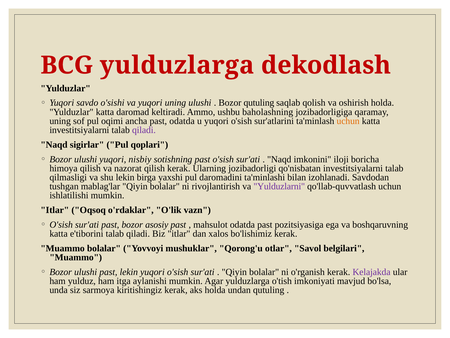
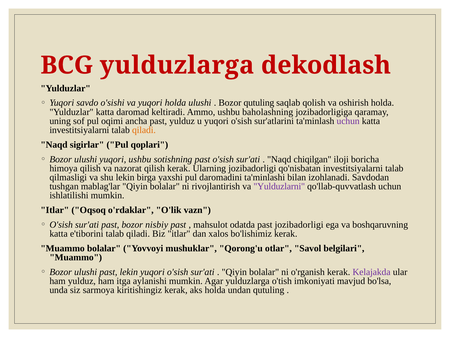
yuqori uning: uning -> holda (175, 103)
past odatda: odatda -> yulduz (182, 121)
uchun colour: orange -> purple (348, 121)
qiladi colour: purple -> orange (144, 130)
yuqori nisbiy: nisbiy -> ushbu (140, 159)
imkonini: imkonini -> chiqilgan (313, 159)
asosiy: asosiy -> nisbiy (157, 224)
past pozitsiyasiga: pozitsiyasiga -> jozibadorligi (299, 224)
